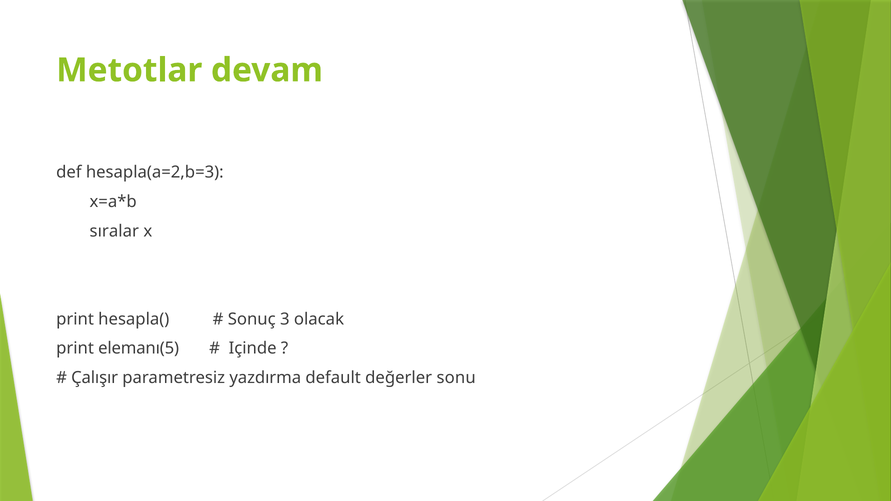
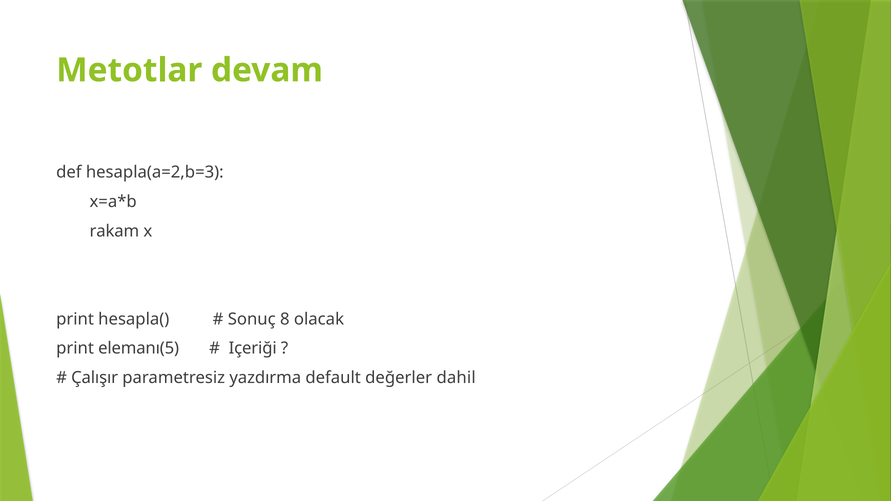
sıralar: sıralar -> rakam (114, 231)
3: 3 -> 8 (285, 319)
Içinde: Içinde -> Içeriği (253, 348)
sonu: sonu -> dahil (456, 378)
